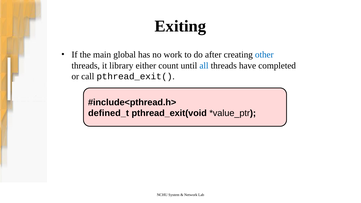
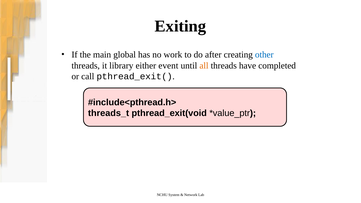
count: count -> event (168, 66)
all colour: blue -> orange (204, 66)
defined_t: defined_t -> threads_t (109, 113)
